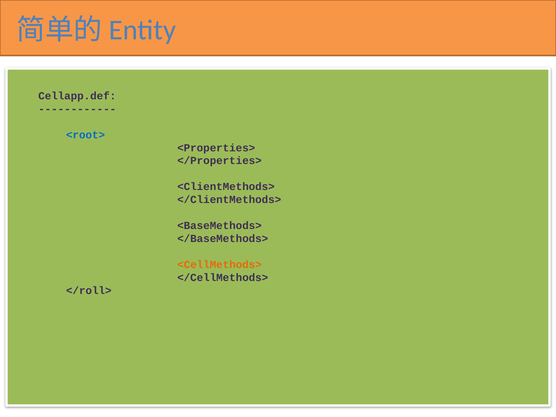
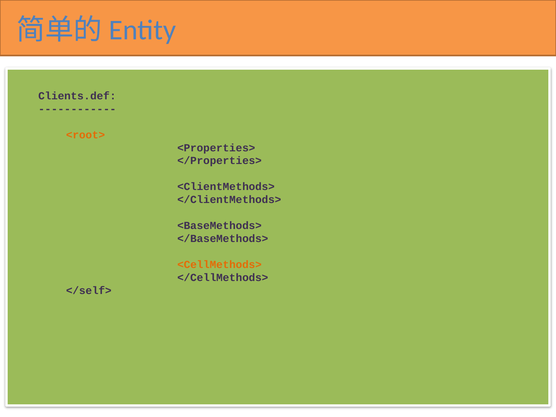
Cellapp.def: Cellapp.def -> Clients.def (77, 96)
<root> colour: blue -> orange (86, 135)
</roll>: </roll> -> </self> (89, 291)
